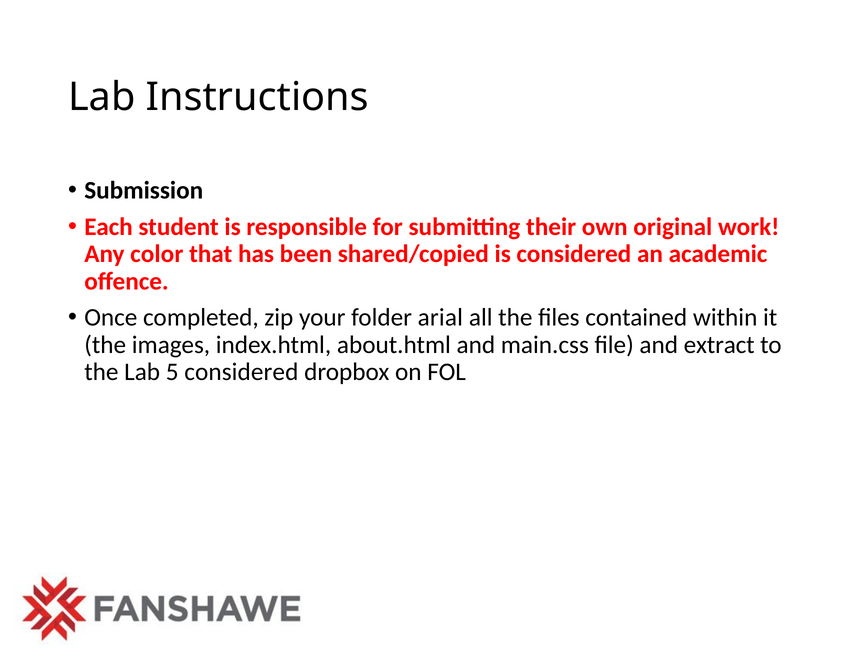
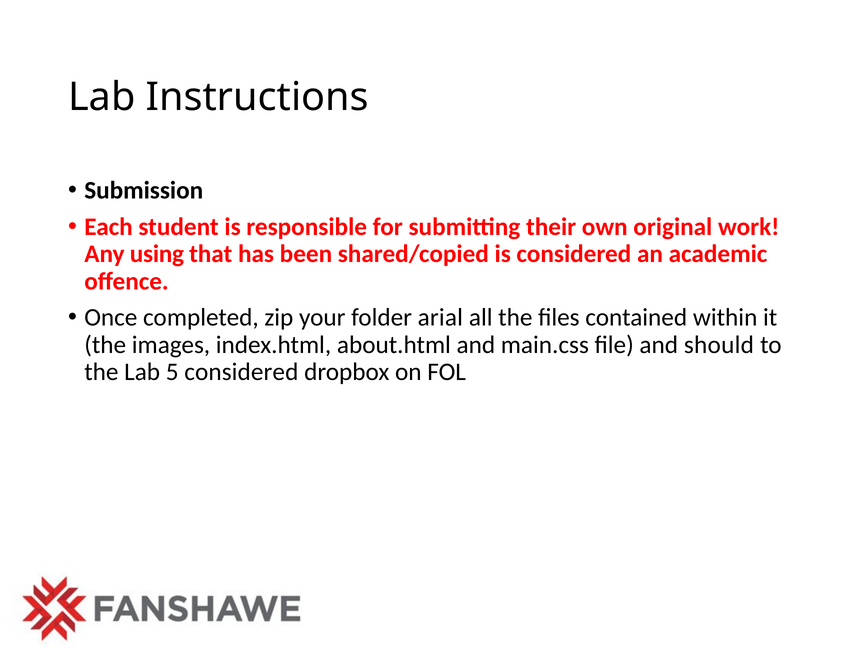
color: color -> using (157, 254)
extract: extract -> should (719, 345)
